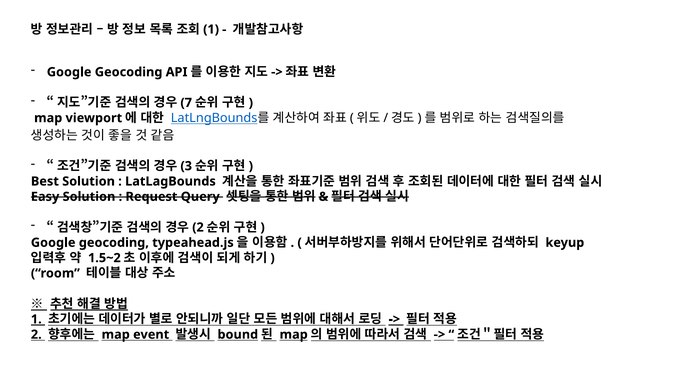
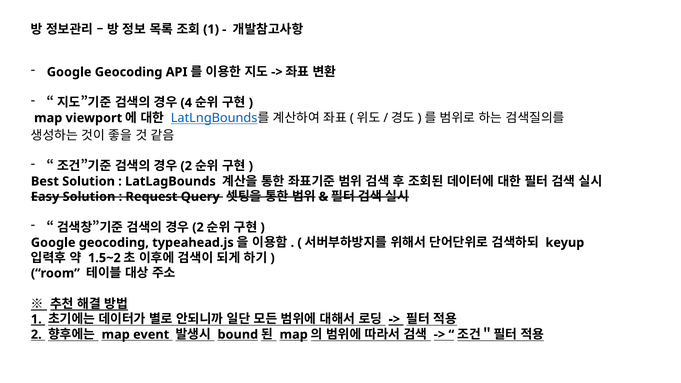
7: 7 -> 4 (186, 103)
3: 3 -> 2 (186, 166)
